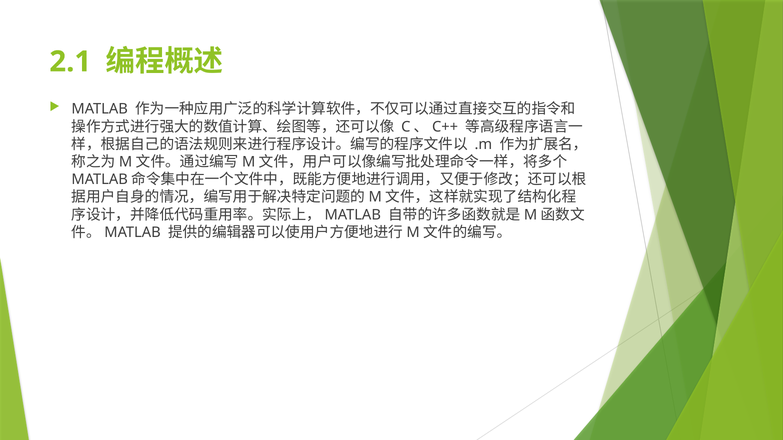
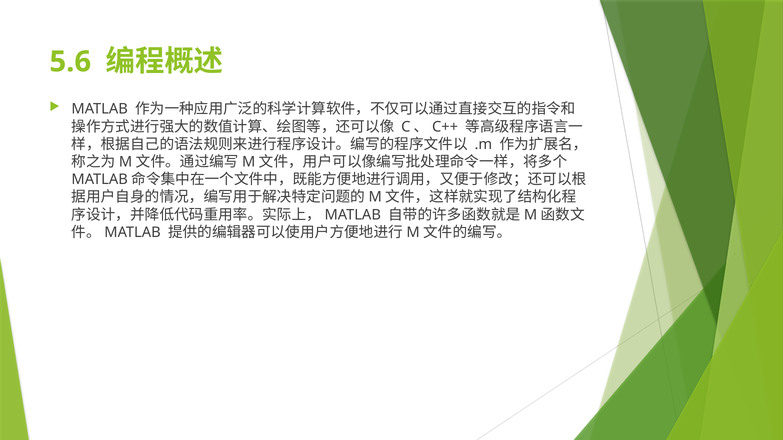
2.1: 2.1 -> 5.6 (70, 62)
